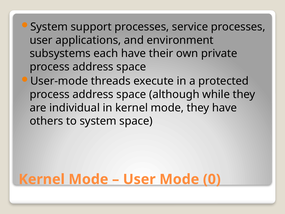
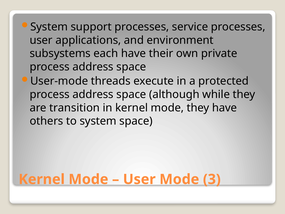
individual: individual -> transition (75, 108)
0: 0 -> 3 (212, 179)
